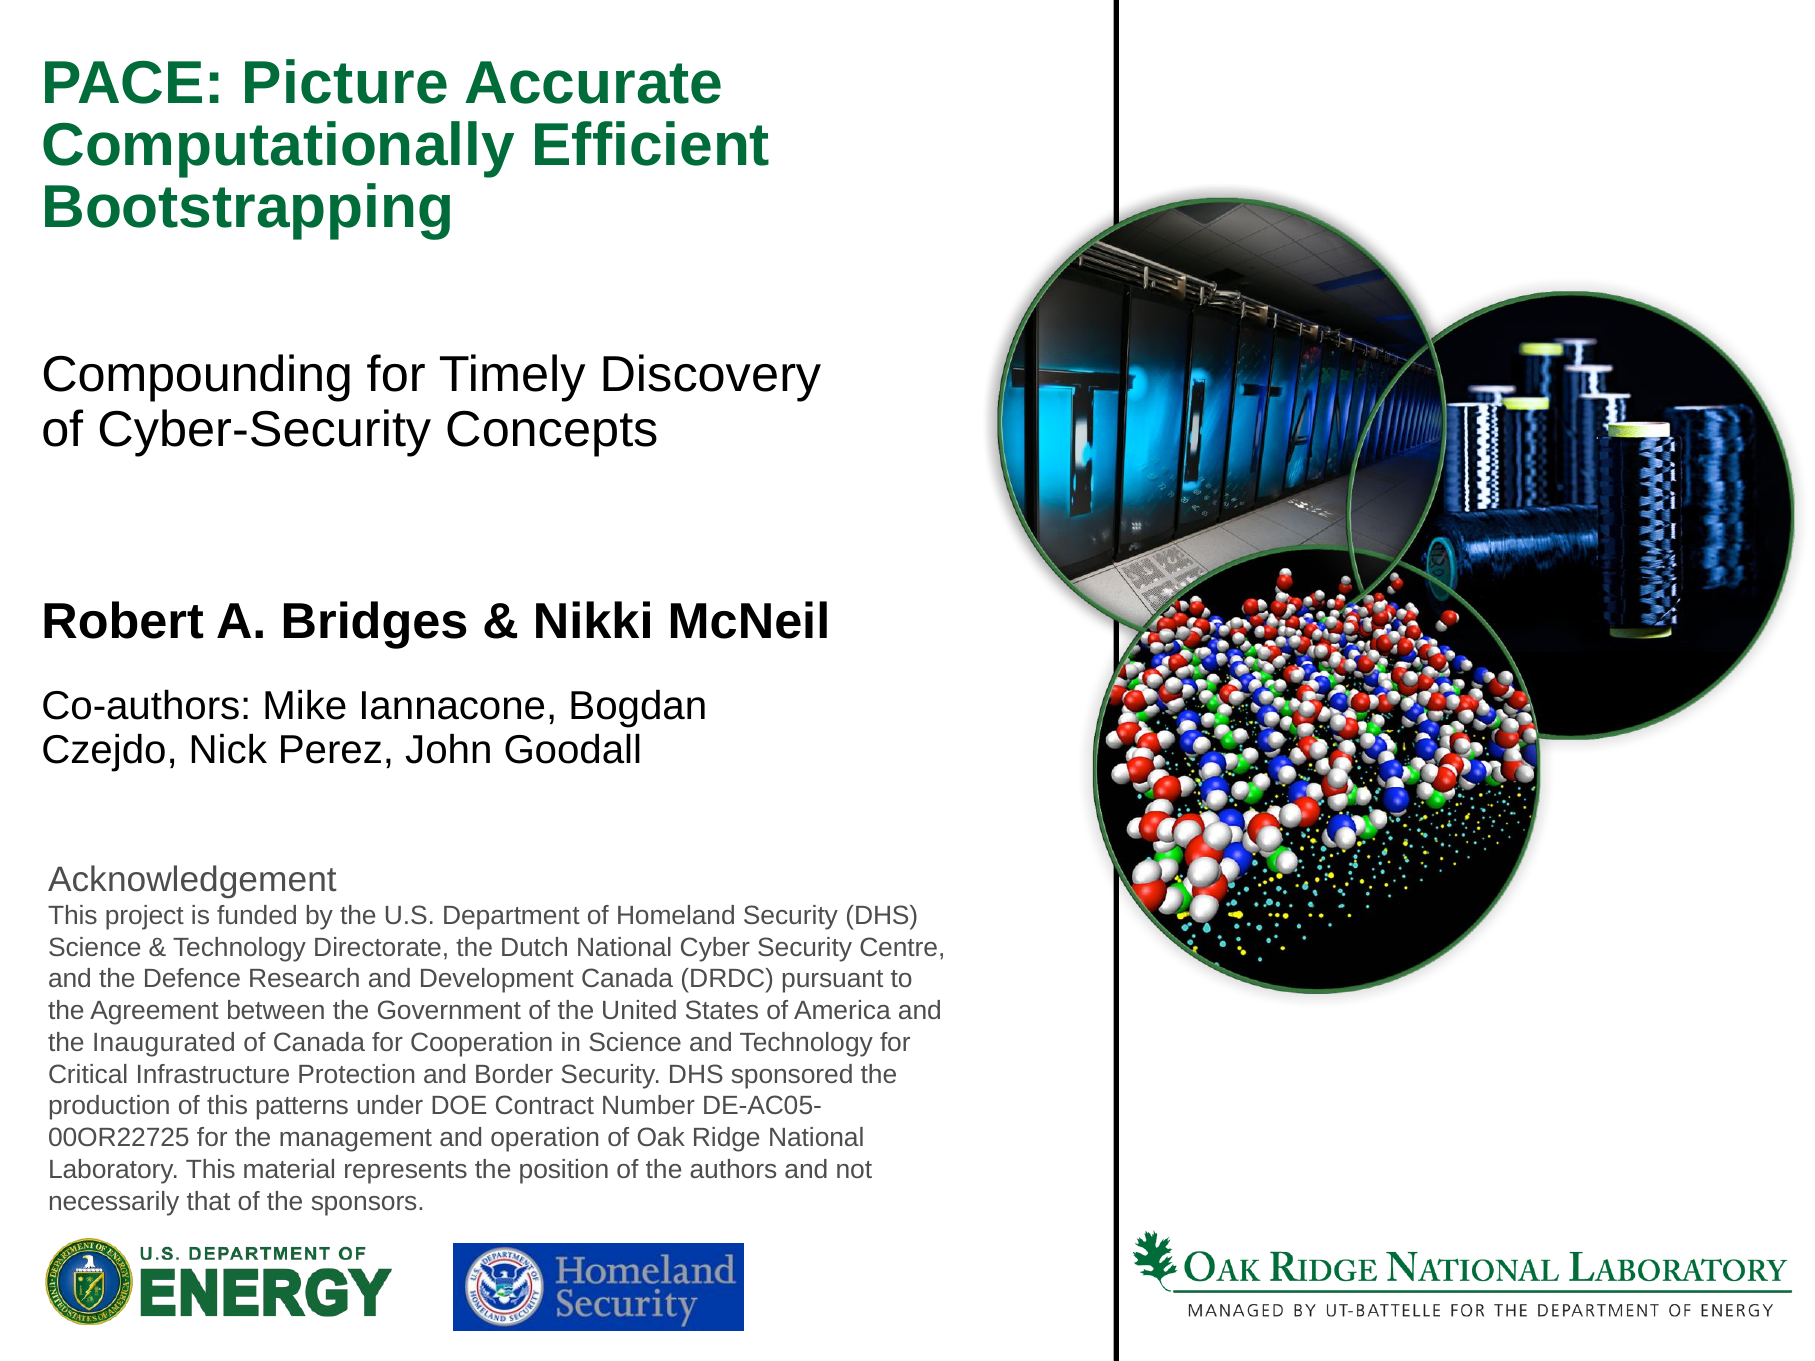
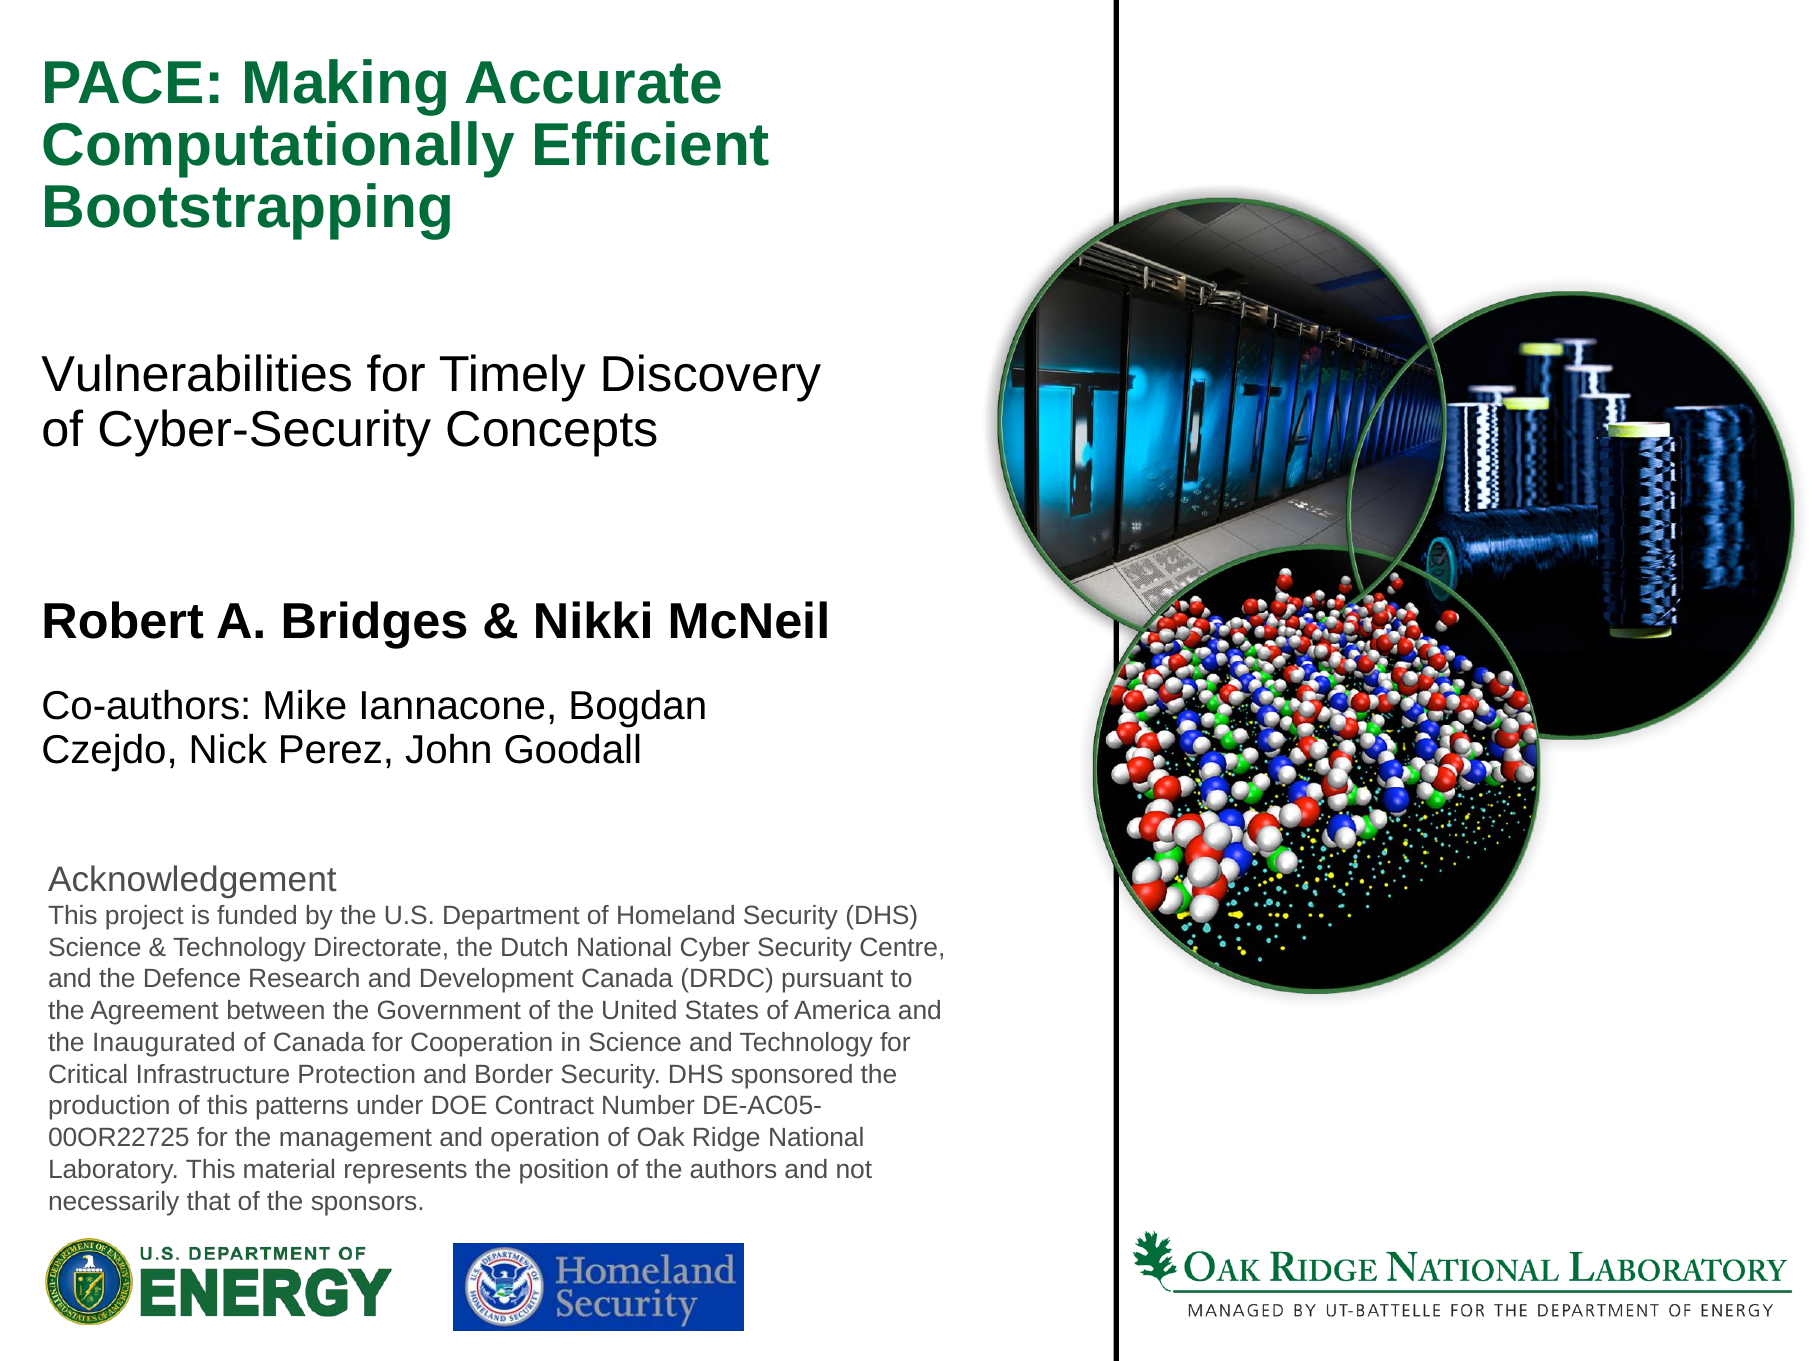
Picture: Picture -> Making (346, 84)
Compounding: Compounding -> Vulnerabilities (197, 375)
